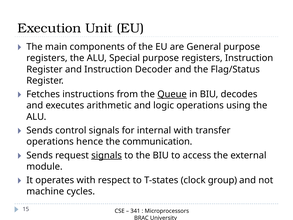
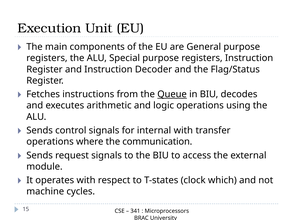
hence: hence -> where (90, 141)
signals underline: present -> none (107, 155)
group: group -> which (222, 180)
